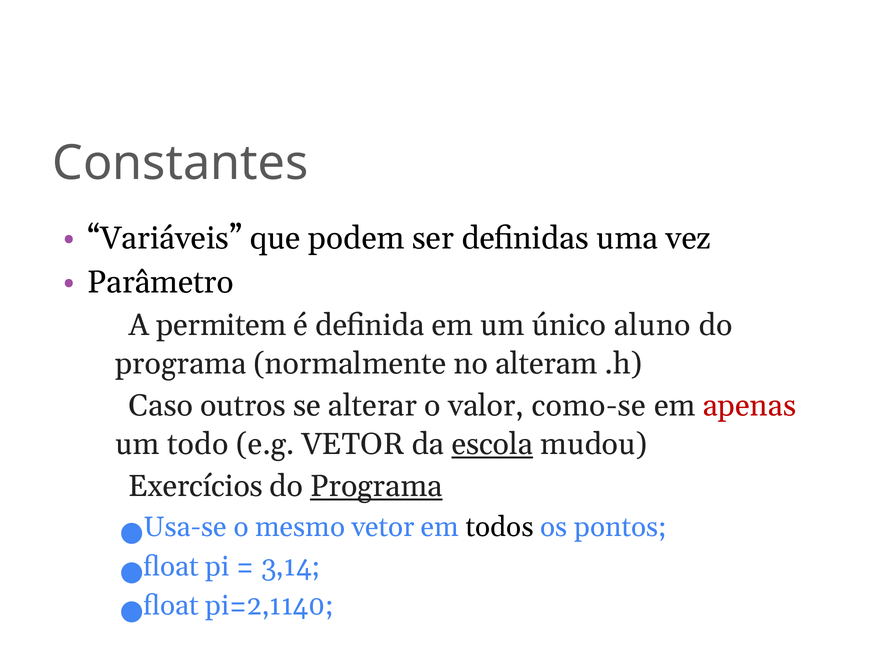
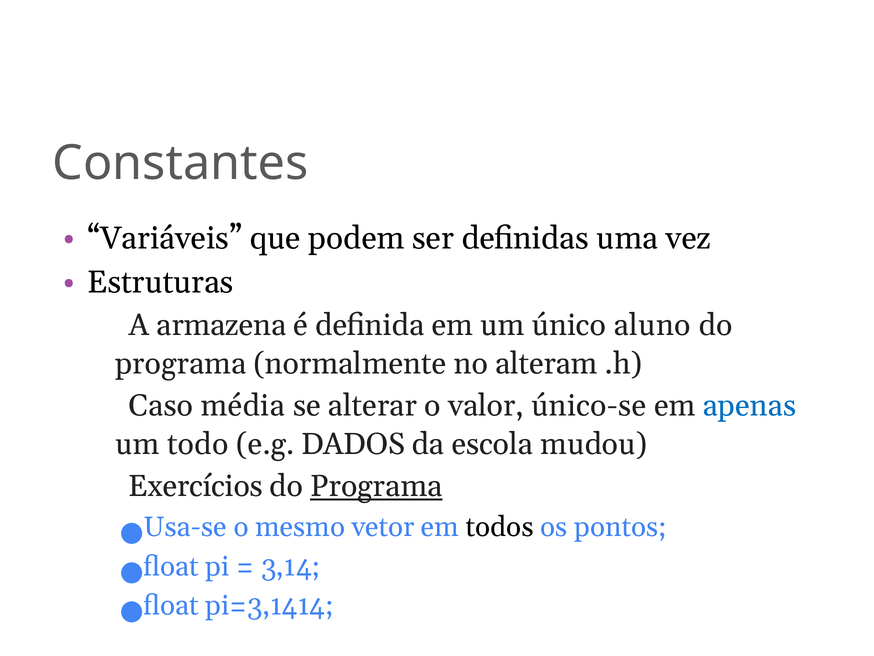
Parâmetro: Parâmetro -> Estruturas (160, 282)
permitem: permitem -> armazena (221, 325)
outros: outros -> média (243, 405)
como-se: como-se -> único-se (589, 405)
apenas colour: red -> blue (749, 405)
e.g VETOR: VETOR -> DADOS (353, 444)
escola underline: present -> none (492, 444)
pi=2,1140: pi=2,1140 -> pi=3,1414 (270, 605)
